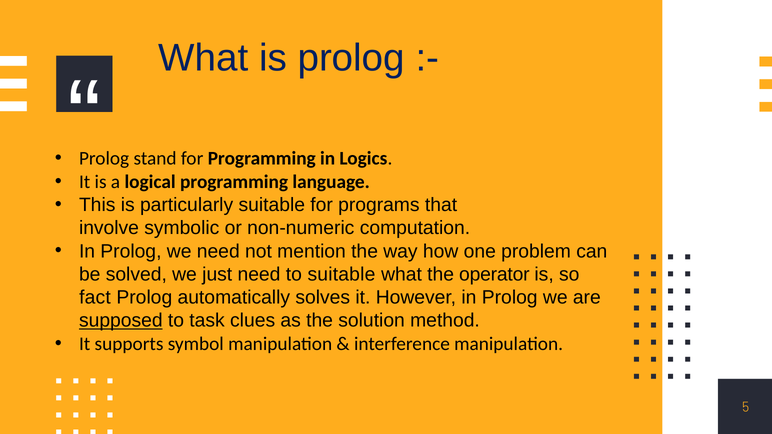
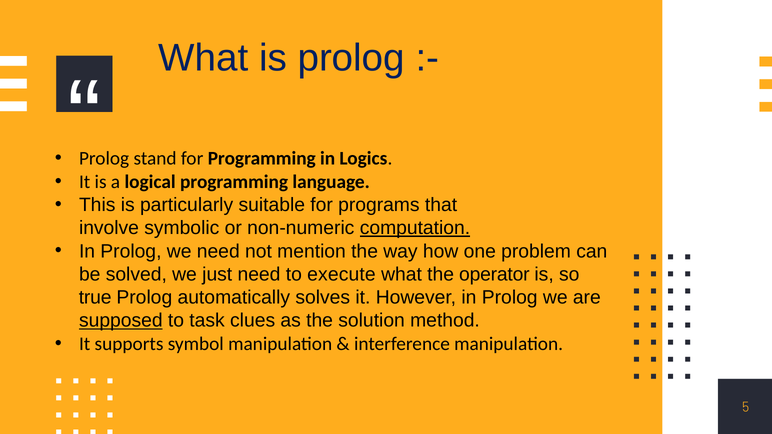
computation underline: none -> present (415, 228)
to suitable: suitable -> execute (341, 274)
fact: fact -> true (95, 298)
